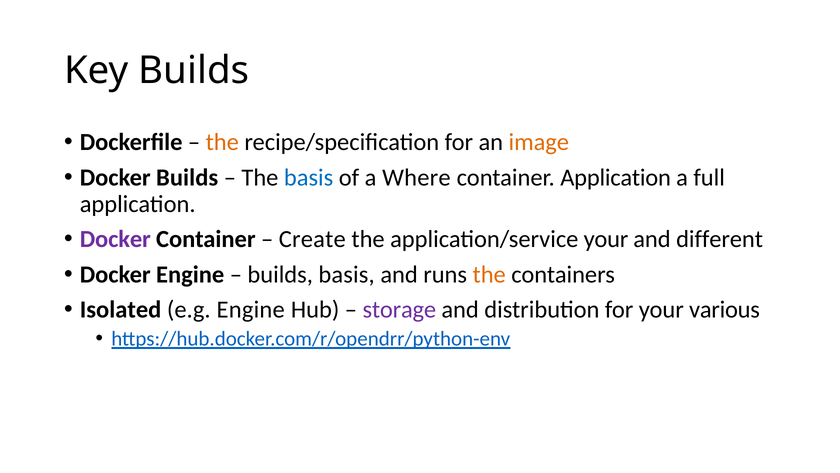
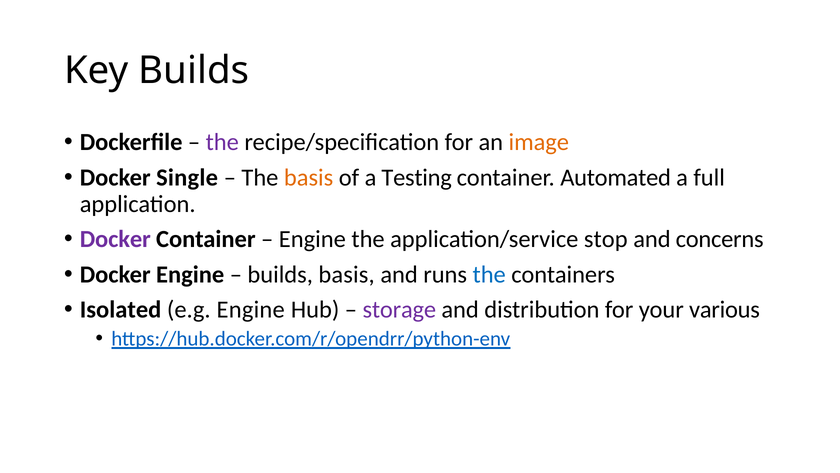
the colour: orange -> purple (222, 142)
Docker Builds: Builds -> Single (187, 177)
basis colour: blue -> orange (309, 177)
Where: Where -> Testing (417, 177)
container Application: Application -> Automated (616, 177)
Create: Create -> Engine (312, 239)
application/service your: your -> stop (606, 239)
different: different -> concerns (720, 239)
the colour: orange -> blue (489, 274)
